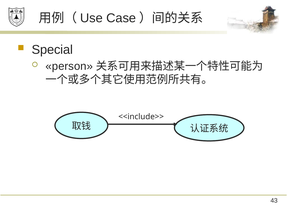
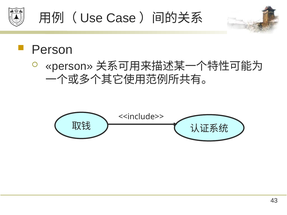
Special: Special -> Person (52, 50)
